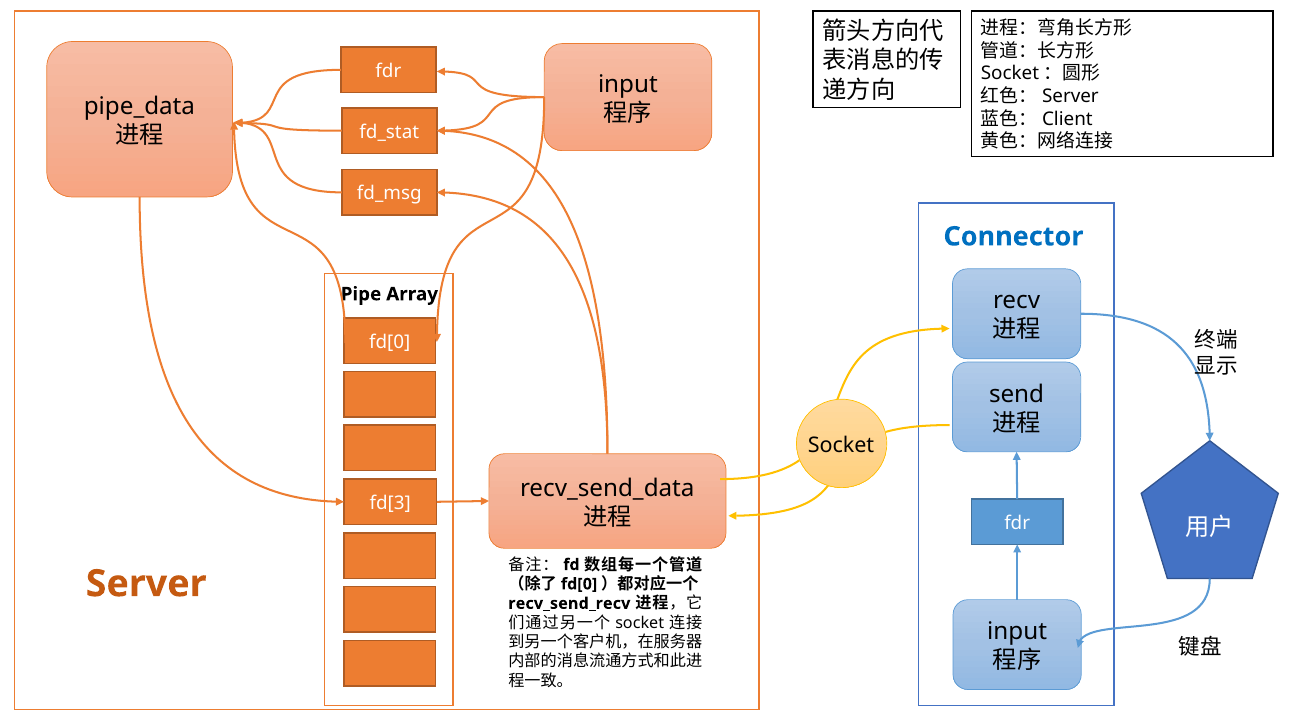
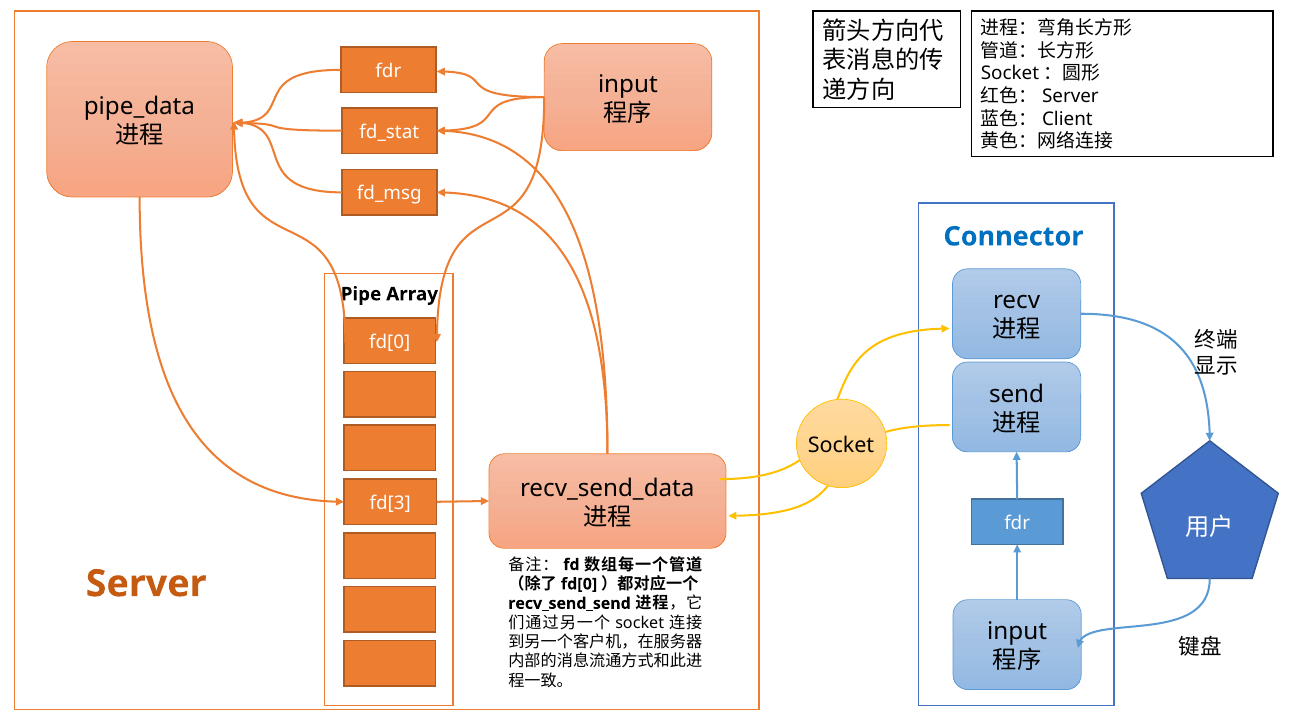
recv_send_recv: recv_send_recv -> recv_send_send (569, 604)
